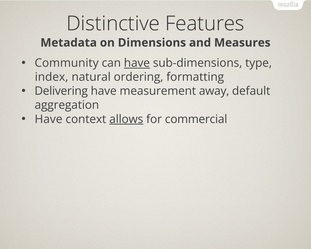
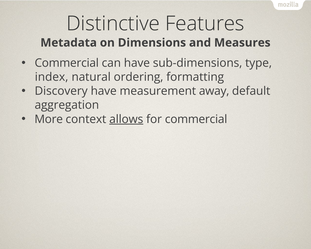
Community: Community -> Commercial (67, 63)
have underline: present -> none (137, 63)
Delivering: Delivering -> Discovery (61, 91)
Have: Have -> More (49, 119)
